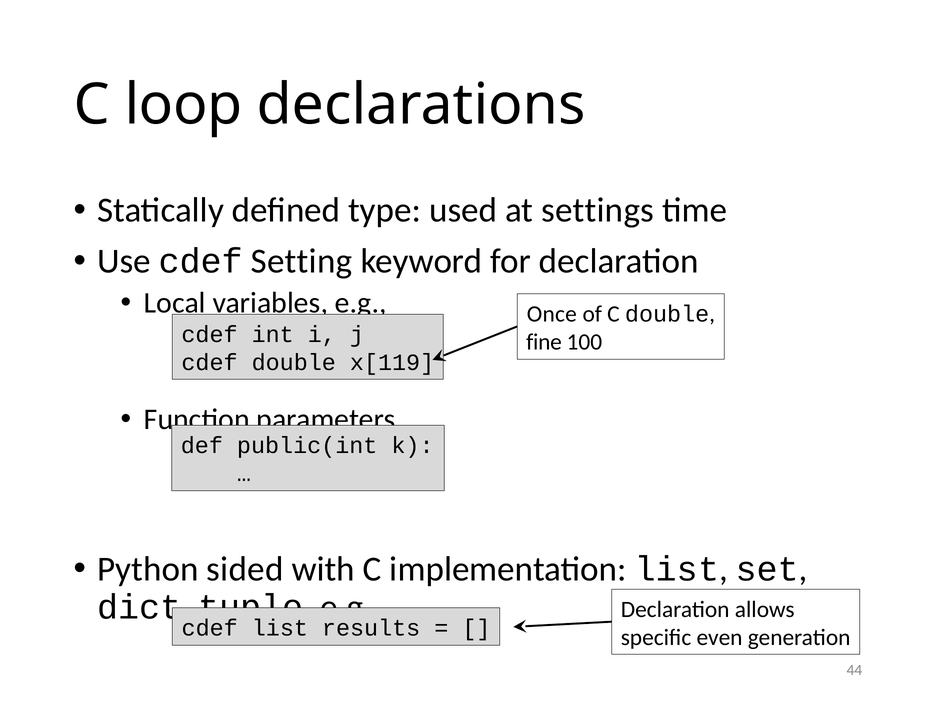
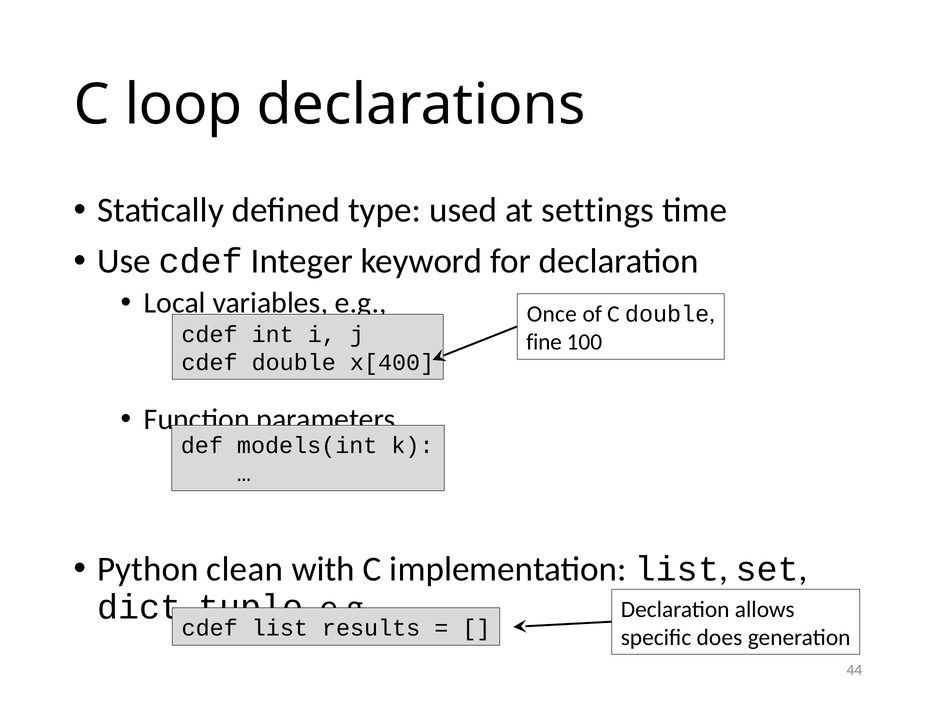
Setting: Setting -> Integer (302, 261)
x[119: x[119 -> x[400 (392, 362)
public(int: public(int -> models(int (307, 446)
sided: sided -> clean (245, 569)
even: even -> does (719, 637)
